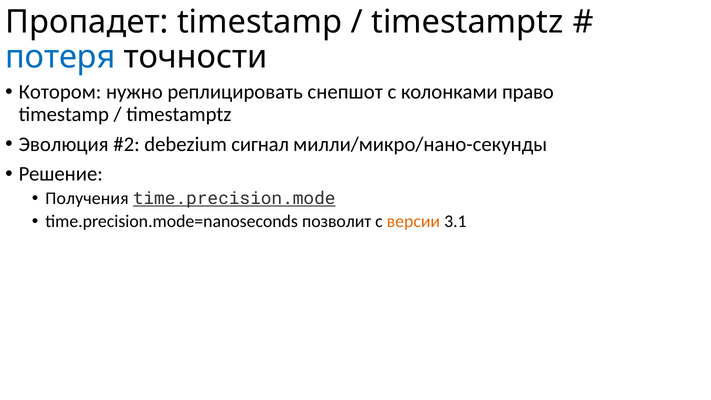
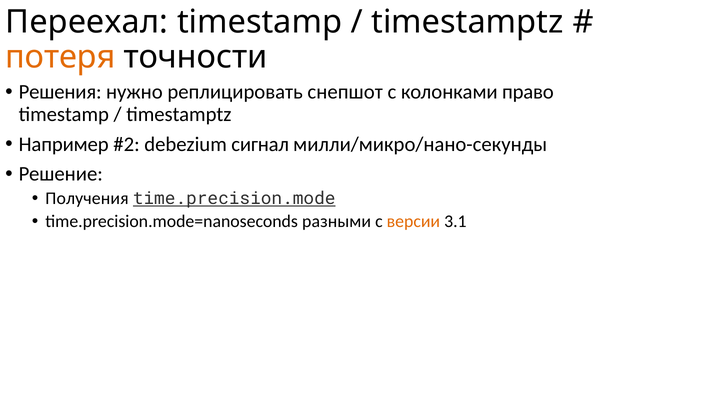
Пропадет: Пропадет -> Переехал (87, 22)
потеря colour: blue -> orange (60, 57)
Котором: Котором -> Решения (60, 92)
Эволюция: Эволюция -> Например (64, 144)
позволит: позволит -> разными (337, 221)
